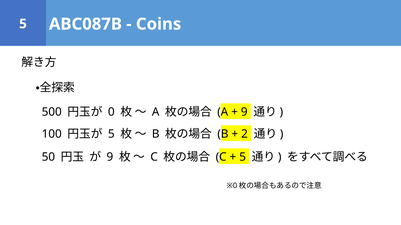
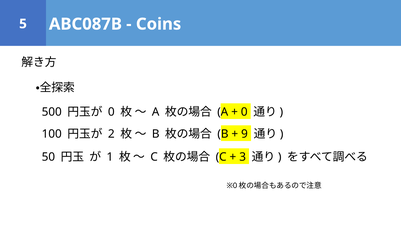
9: 9 -> 0 (244, 112)
5: 5 -> 2 (111, 134)
2: 2 -> 9 (245, 134)
9: 9 -> 1 (110, 157)
5: 5 -> 3 (243, 157)
